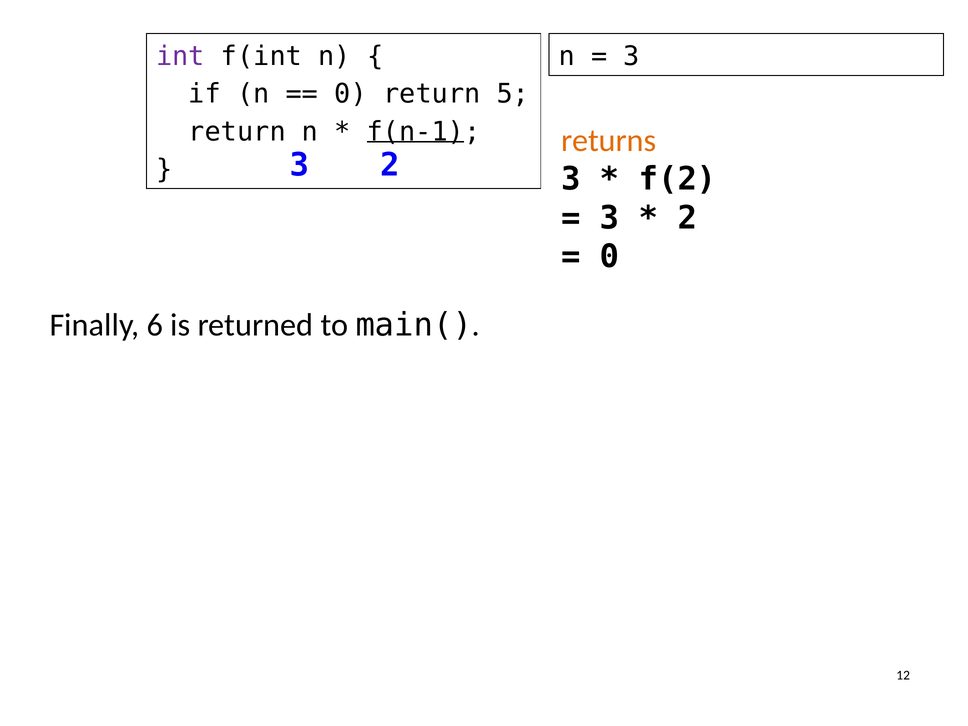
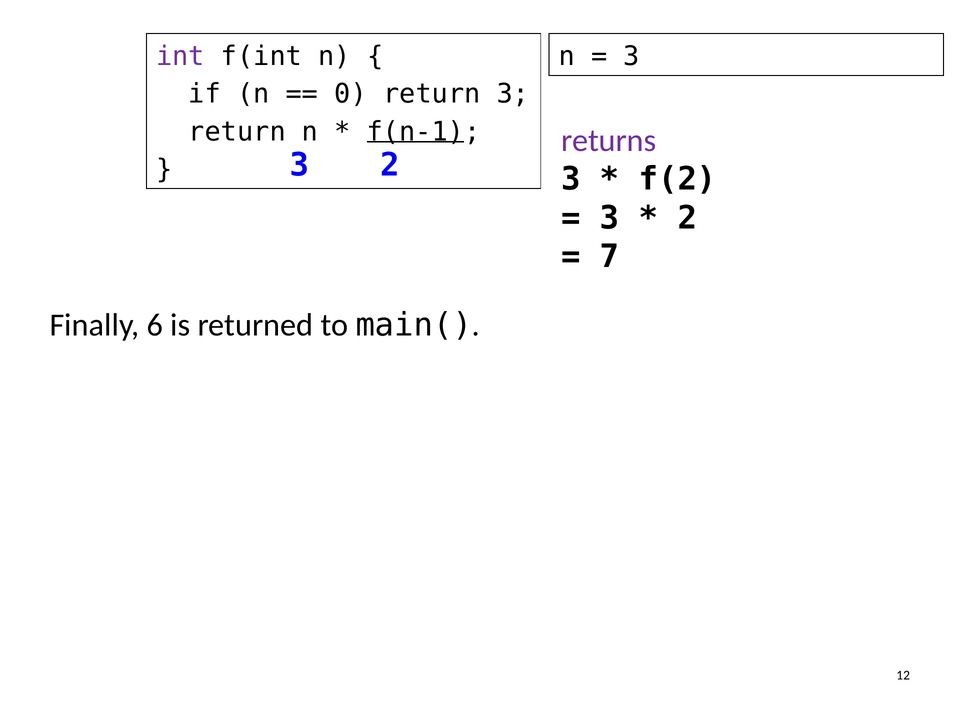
return 5: 5 -> 3 (513, 94)
returns colour: orange -> purple (609, 140)
0: 0 -> 7 (610, 257)
